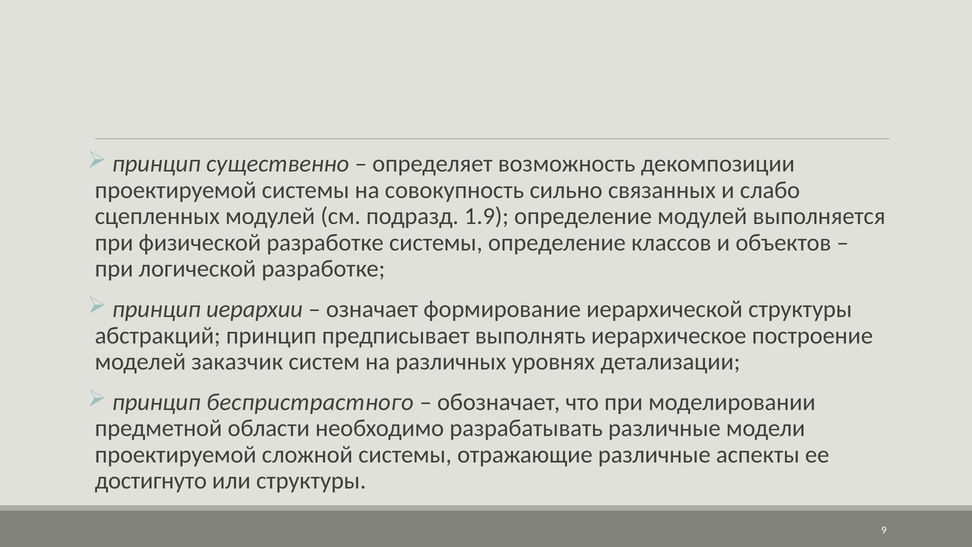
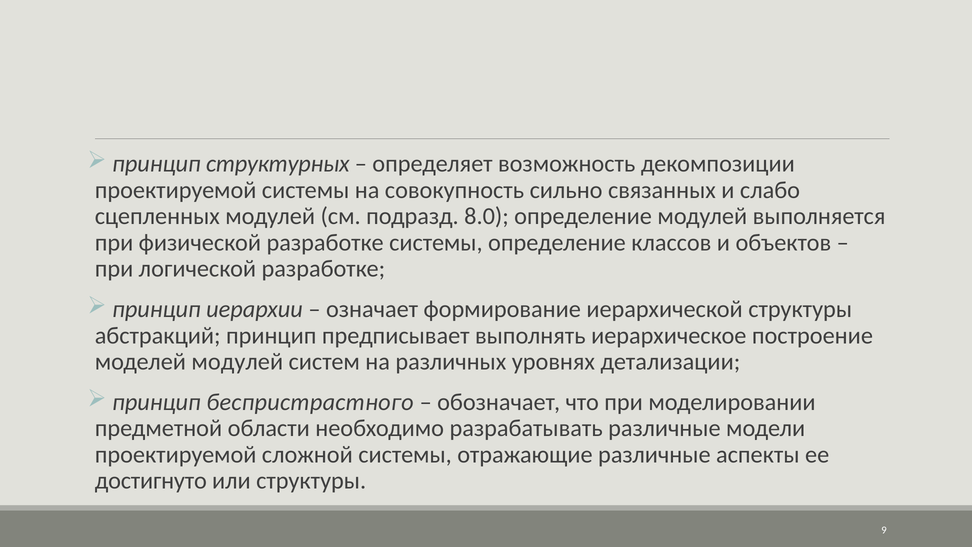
существенно: существенно -> структурных (278, 164)
1.9: 1.9 -> 8.0 (486, 216)
моделей заказчик: заказчик -> модулей (237, 362)
